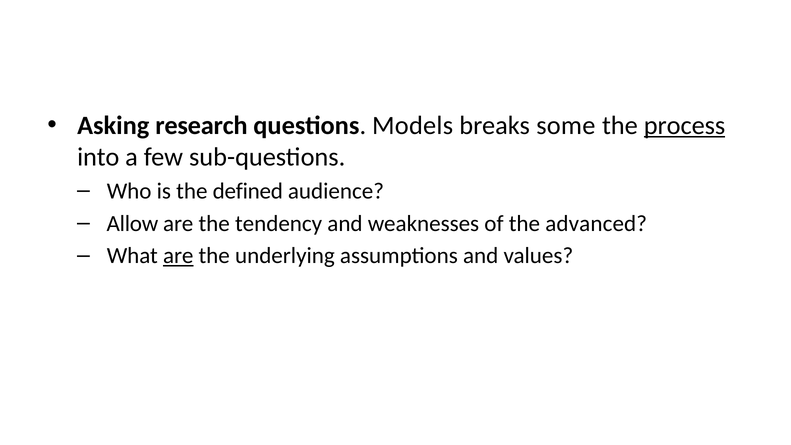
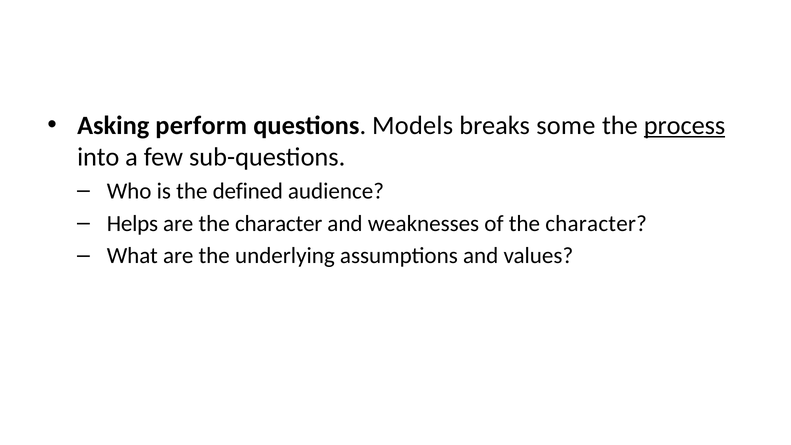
research: research -> perform (201, 125)
Allow: Allow -> Helps (132, 223)
are the tendency: tendency -> character (279, 223)
of the advanced: advanced -> character (596, 223)
are underline: present -> none (178, 256)
